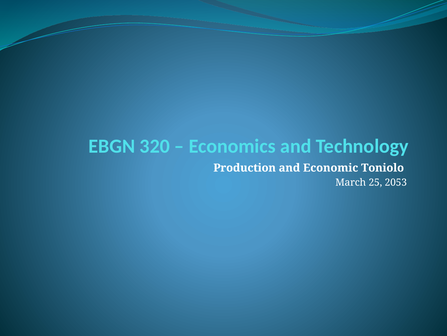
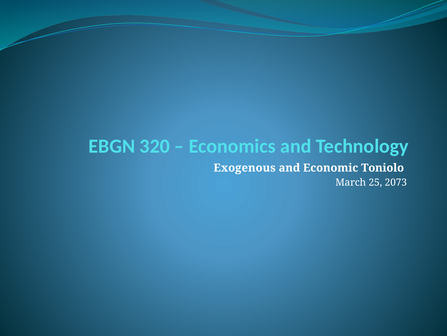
Production: Production -> Exogenous (245, 168)
2053: 2053 -> 2073 (396, 182)
